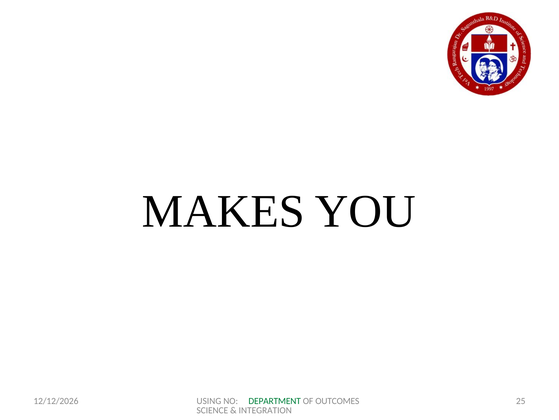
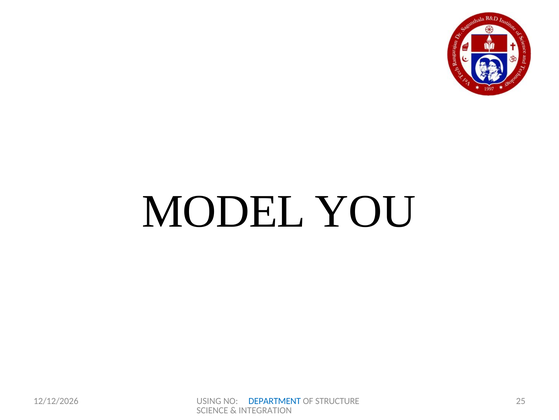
MAKES: MAKES -> MODEL (224, 211)
DEPARTMENT colour: green -> blue (275, 400)
OUTCOMES: OUTCOMES -> STRUCTURE (337, 400)
